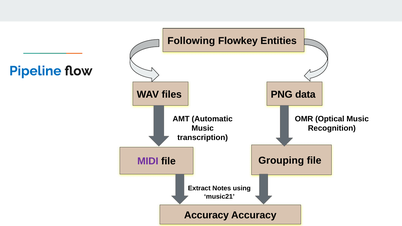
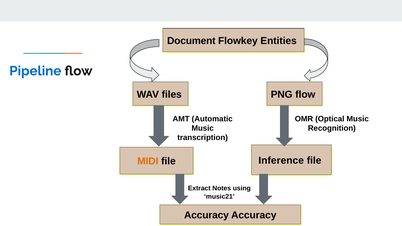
Following: Following -> Document (191, 41)
PNG data: data -> flow (305, 94)
Grouping: Grouping -> Inference (281, 161)
MIDI colour: purple -> orange (148, 161)
